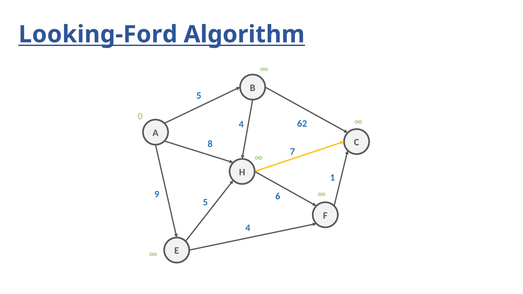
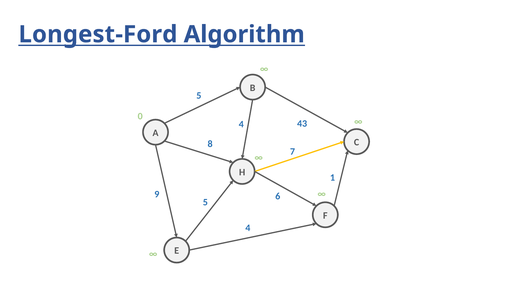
Looking-Ford: Looking-Ford -> Longest-Ford (98, 34)
62: 62 -> 43 (302, 124)
